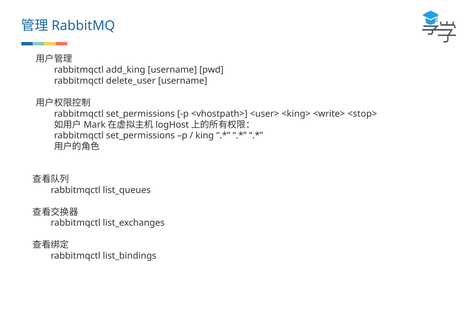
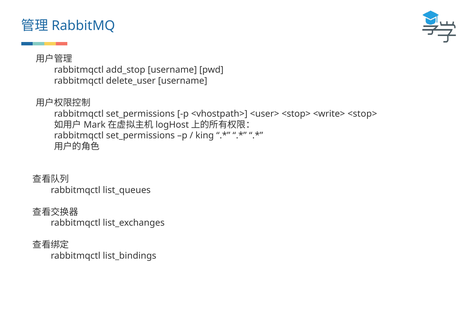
add_king: add_king -> add_stop (126, 70)
<user> <king>: <king> -> <stop> (296, 114)
